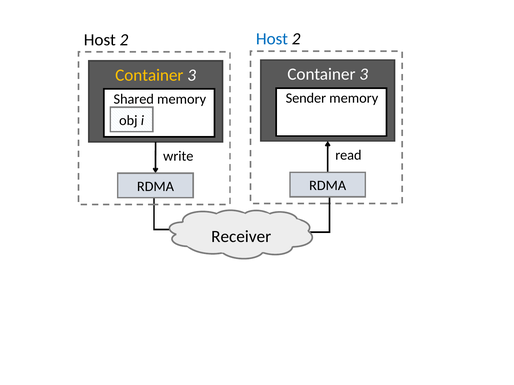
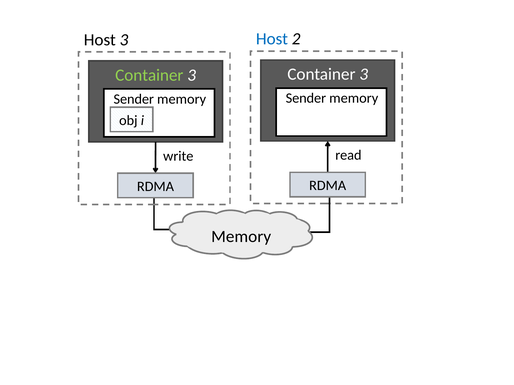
2: 2 -> 3 (124, 40)
Container colour: yellow -> light green (149, 75)
Shared: Shared -> Sender (134, 99)
Receiver: Receiver -> Memory (241, 237)
